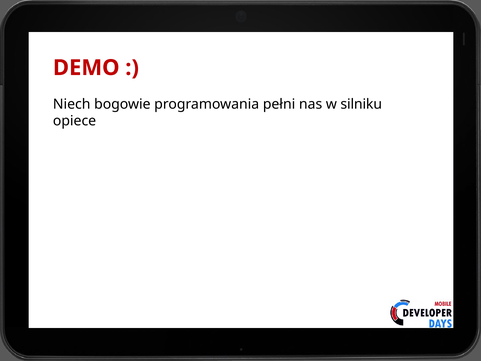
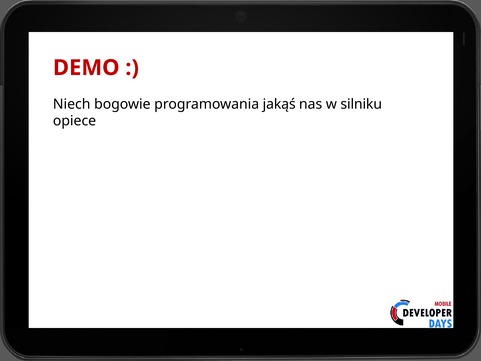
pełni: pełni -> jakąś (279, 104)
